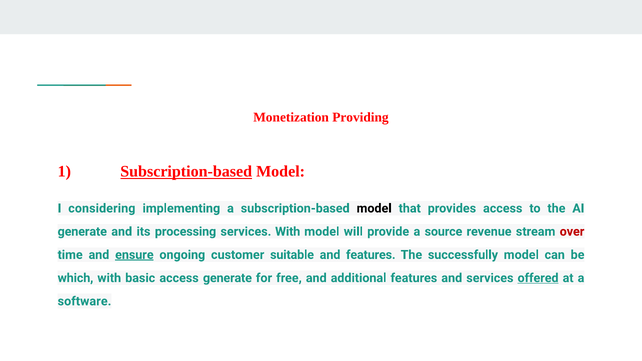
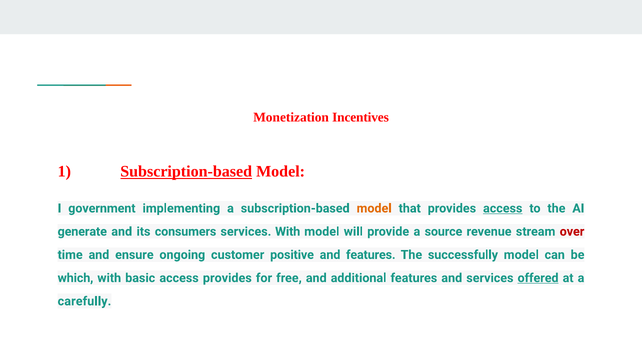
Providing: Providing -> Incentives (361, 118)
considering: considering -> government (102, 208)
model colour: black -> orange (374, 208)
access underline: none -> present (503, 208)
processing: processing -> consumers (186, 232)
ensure underline: present -> none (134, 255)
suitable: suitable -> positive (292, 255)
access generate: generate -> provides (227, 278)
software: software -> carefully (84, 301)
